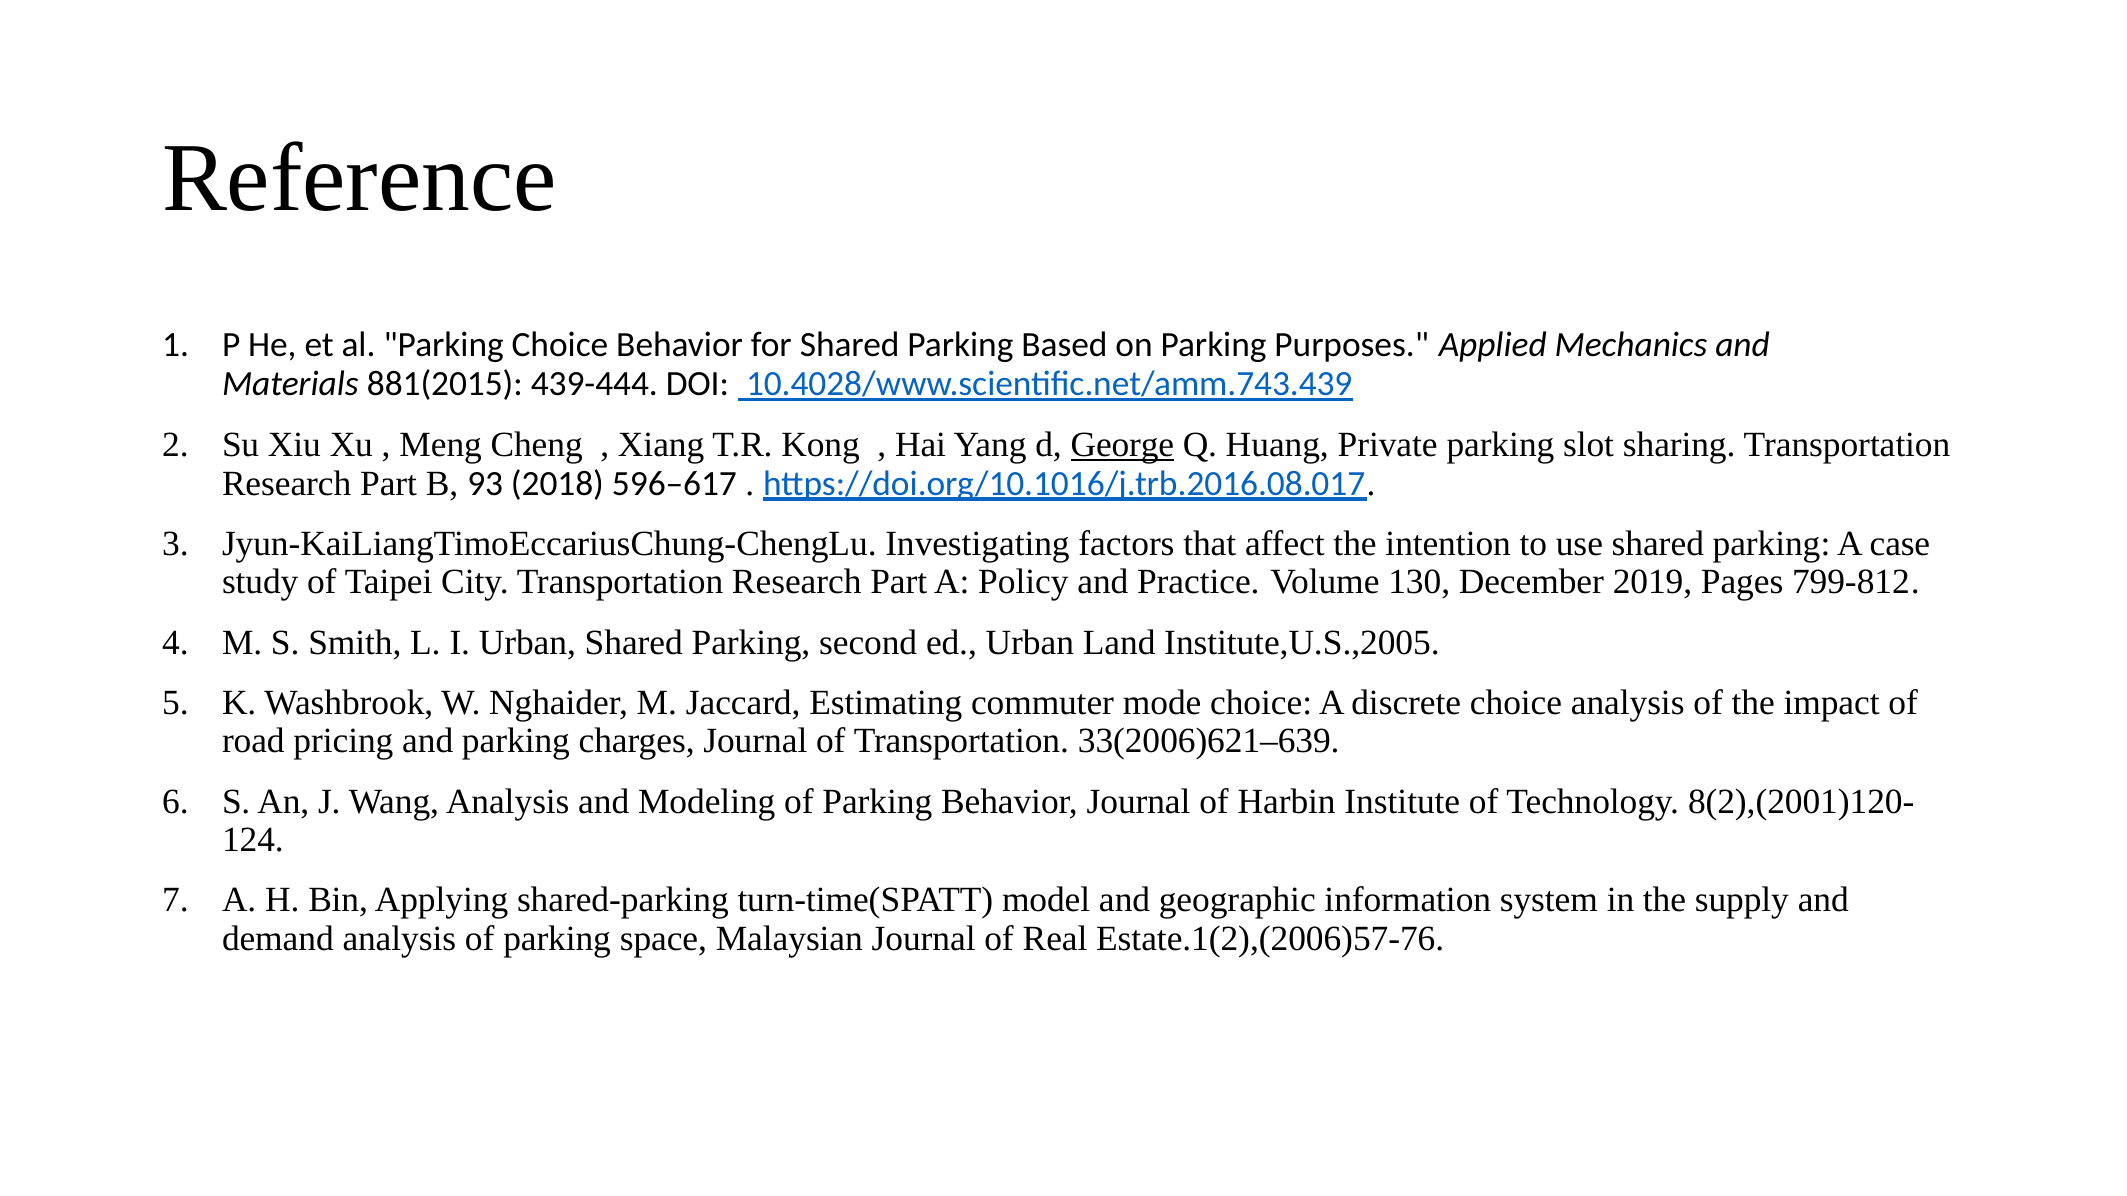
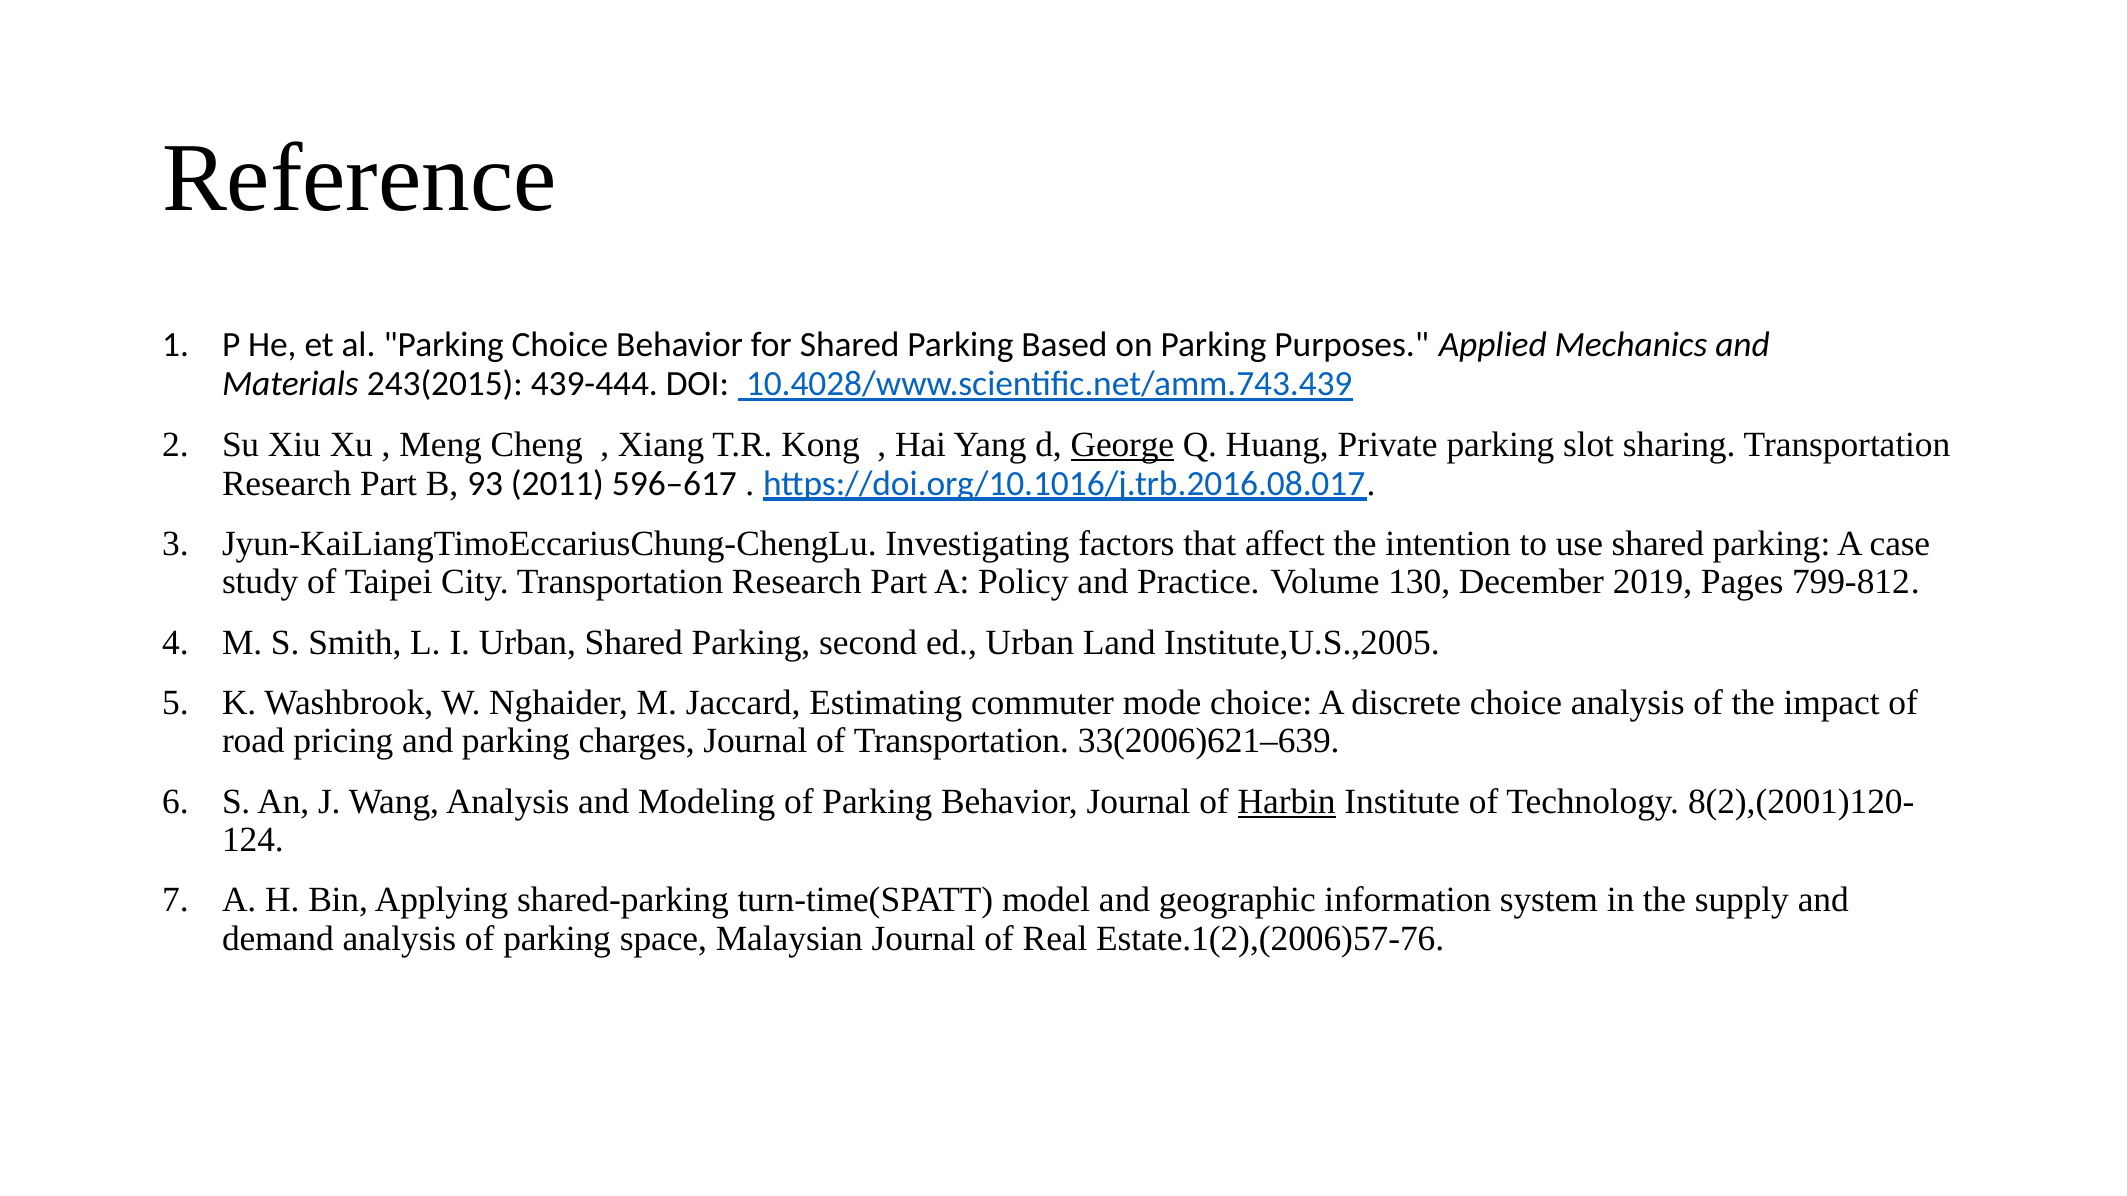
881(2015: 881(2015 -> 243(2015 (445, 384)
2018: 2018 -> 2011 (557, 484)
Harbin underline: none -> present (1287, 802)
